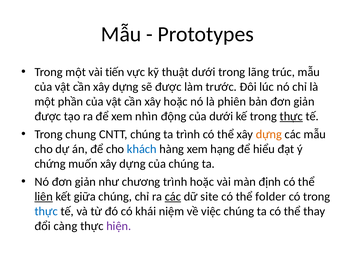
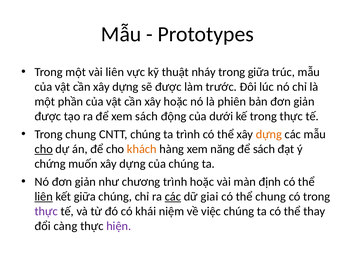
vài tiến: tiến -> liên (115, 72)
thuật dưới: dưới -> nháy (204, 72)
trong lãng: lãng -> giữa (259, 72)
xem nhìn: nhìn -> sách (147, 117)
thực underline: present -> none (291, 117)
cho underline: none -> present (44, 149)
khách colour: blue -> orange (142, 149)
hạng: hạng -> năng (223, 149)
để hiểu: hiểu -> sách (264, 149)
site: site -> giai (209, 197)
thể folder: folder -> chung (271, 197)
thực colour: blue -> purple (46, 212)
